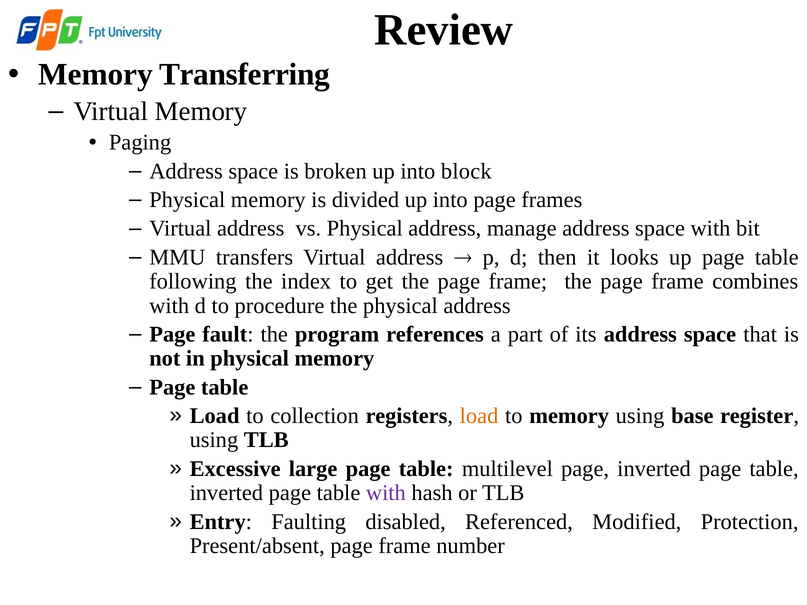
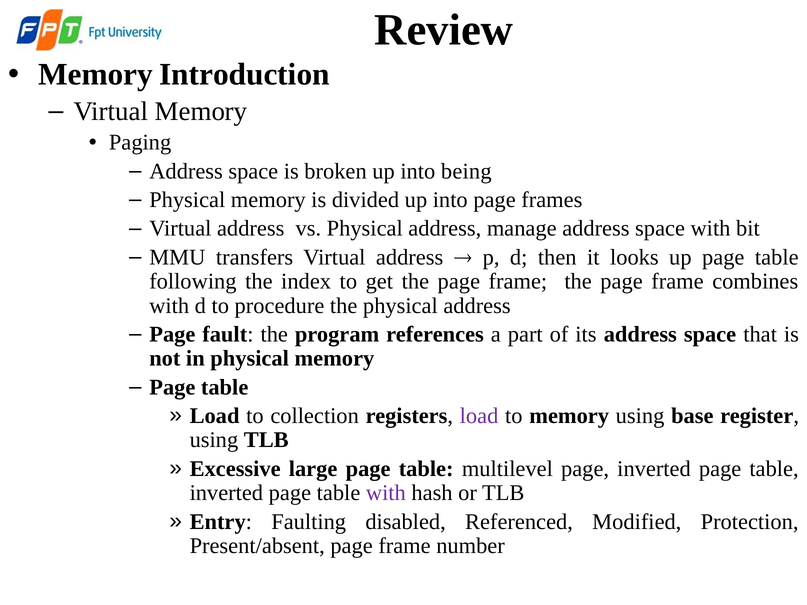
Transferring: Transferring -> Introduction (244, 75)
block: block -> being (466, 171)
load colour: orange -> purple (479, 416)
